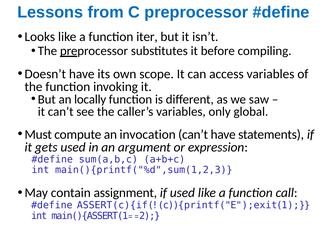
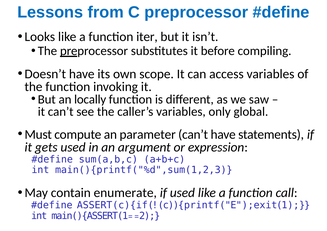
invocation: invocation -> parameter (148, 134)
assignment: assignment -> enumerate (125, 192)
